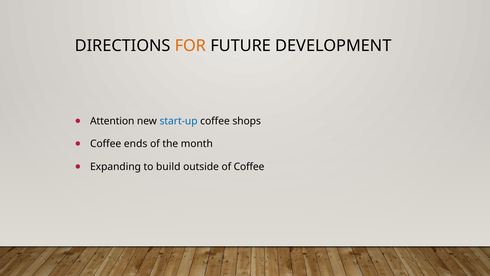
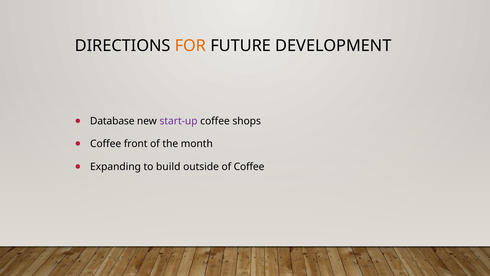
Attention: Attention -> Database (112, 121)
start-up colour: blue -> purple (179, 121)
ends: ends -> front (136, 144)
